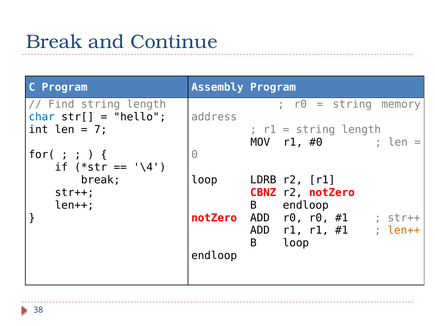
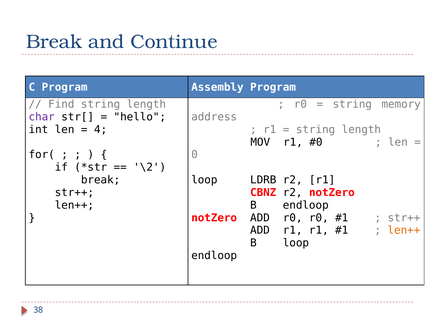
char colour: blue -> purple (42, 117)
7: 7 -> 4 (101, 130)
\4: \4 -> \2 (150, 167)
